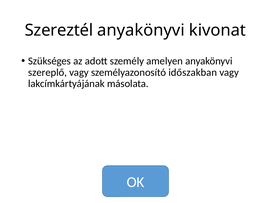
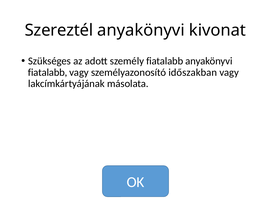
személy amelyen: amelyen -> fiatalabb (165, 61)
szereplő: szereplő -> fiatalabb (48, 72)
